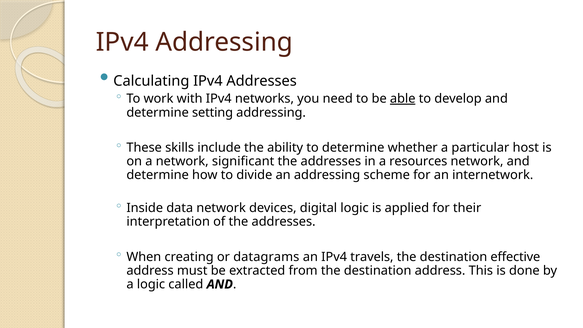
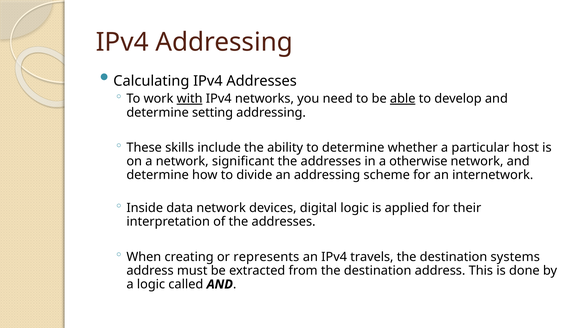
with underline: none -> present (190, 99)
resources: resources -> otherwise (418, 161)
datagrams: datagrams -> represents (266, 257)
effective: effective -> systems (515, 257)
